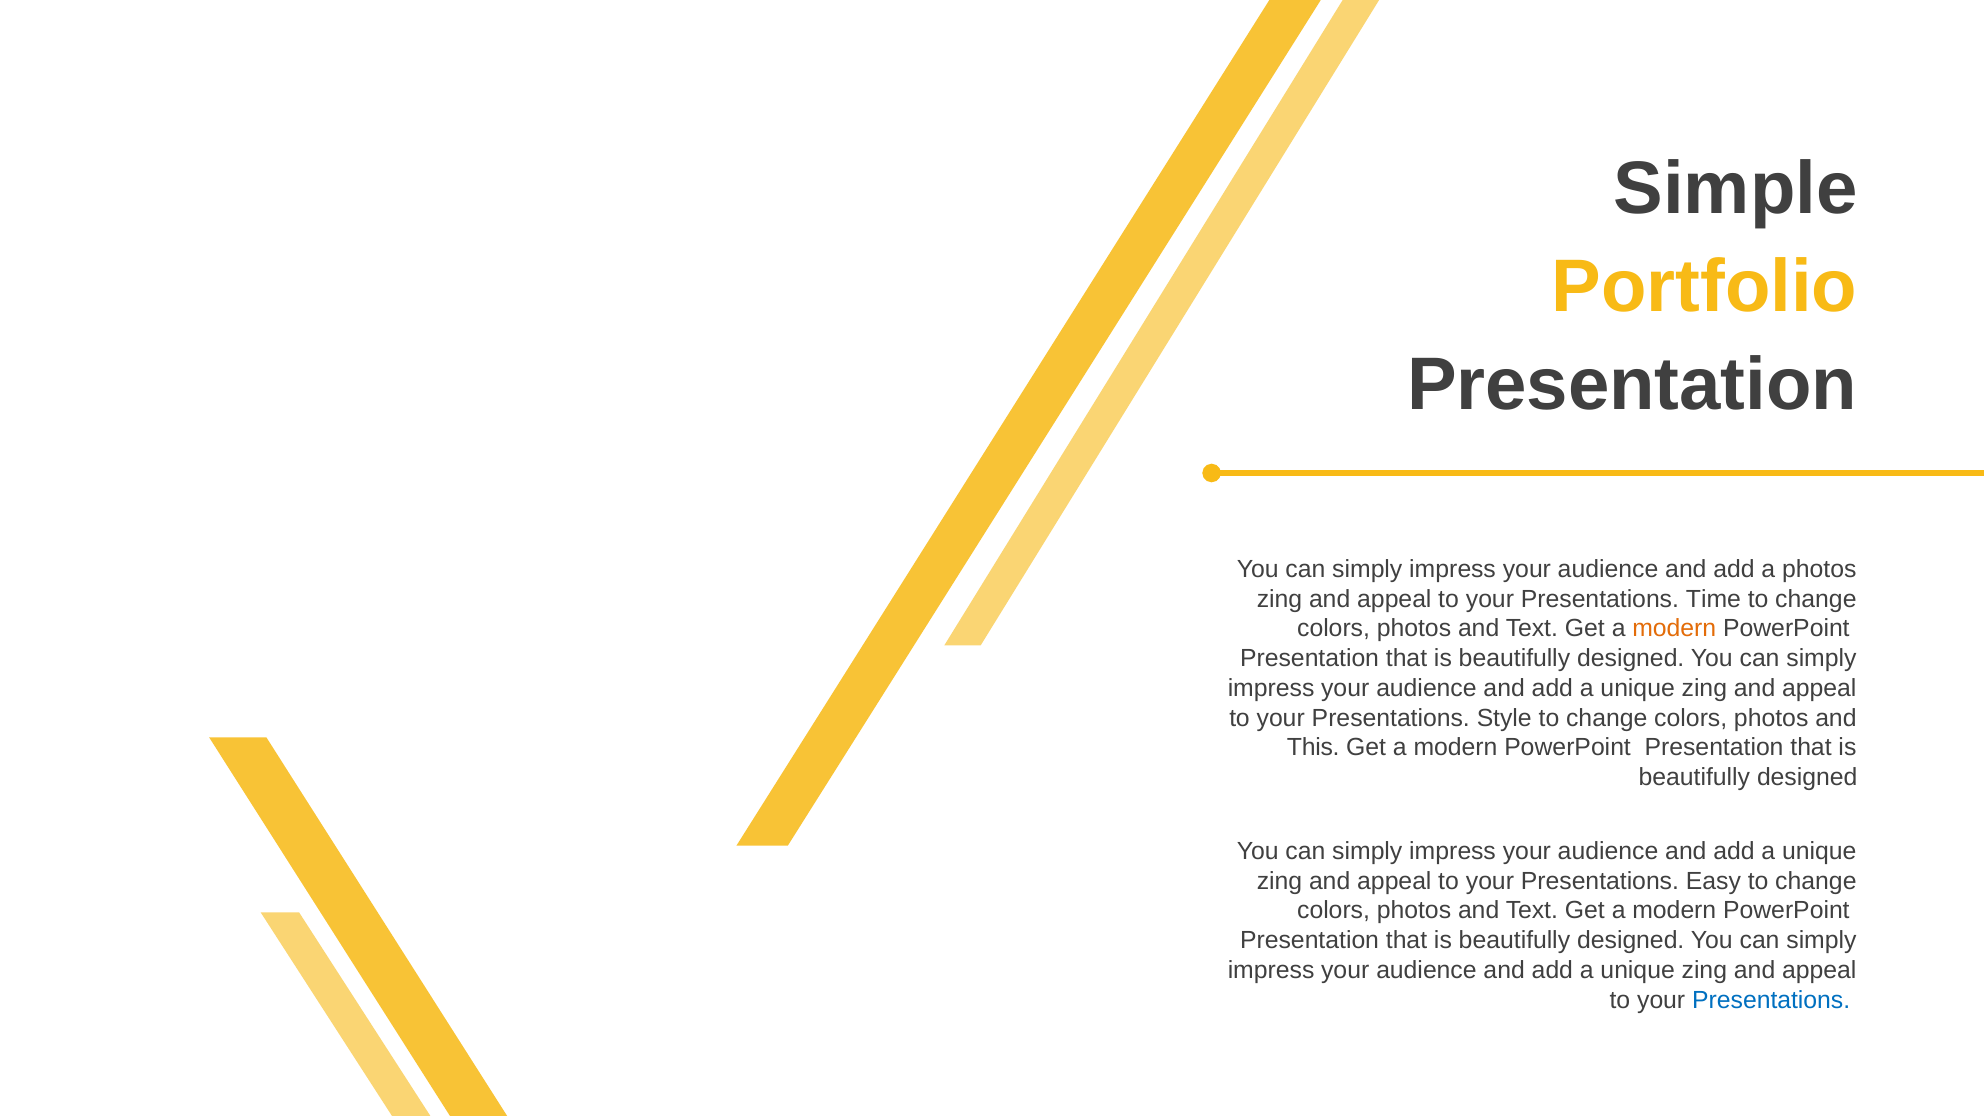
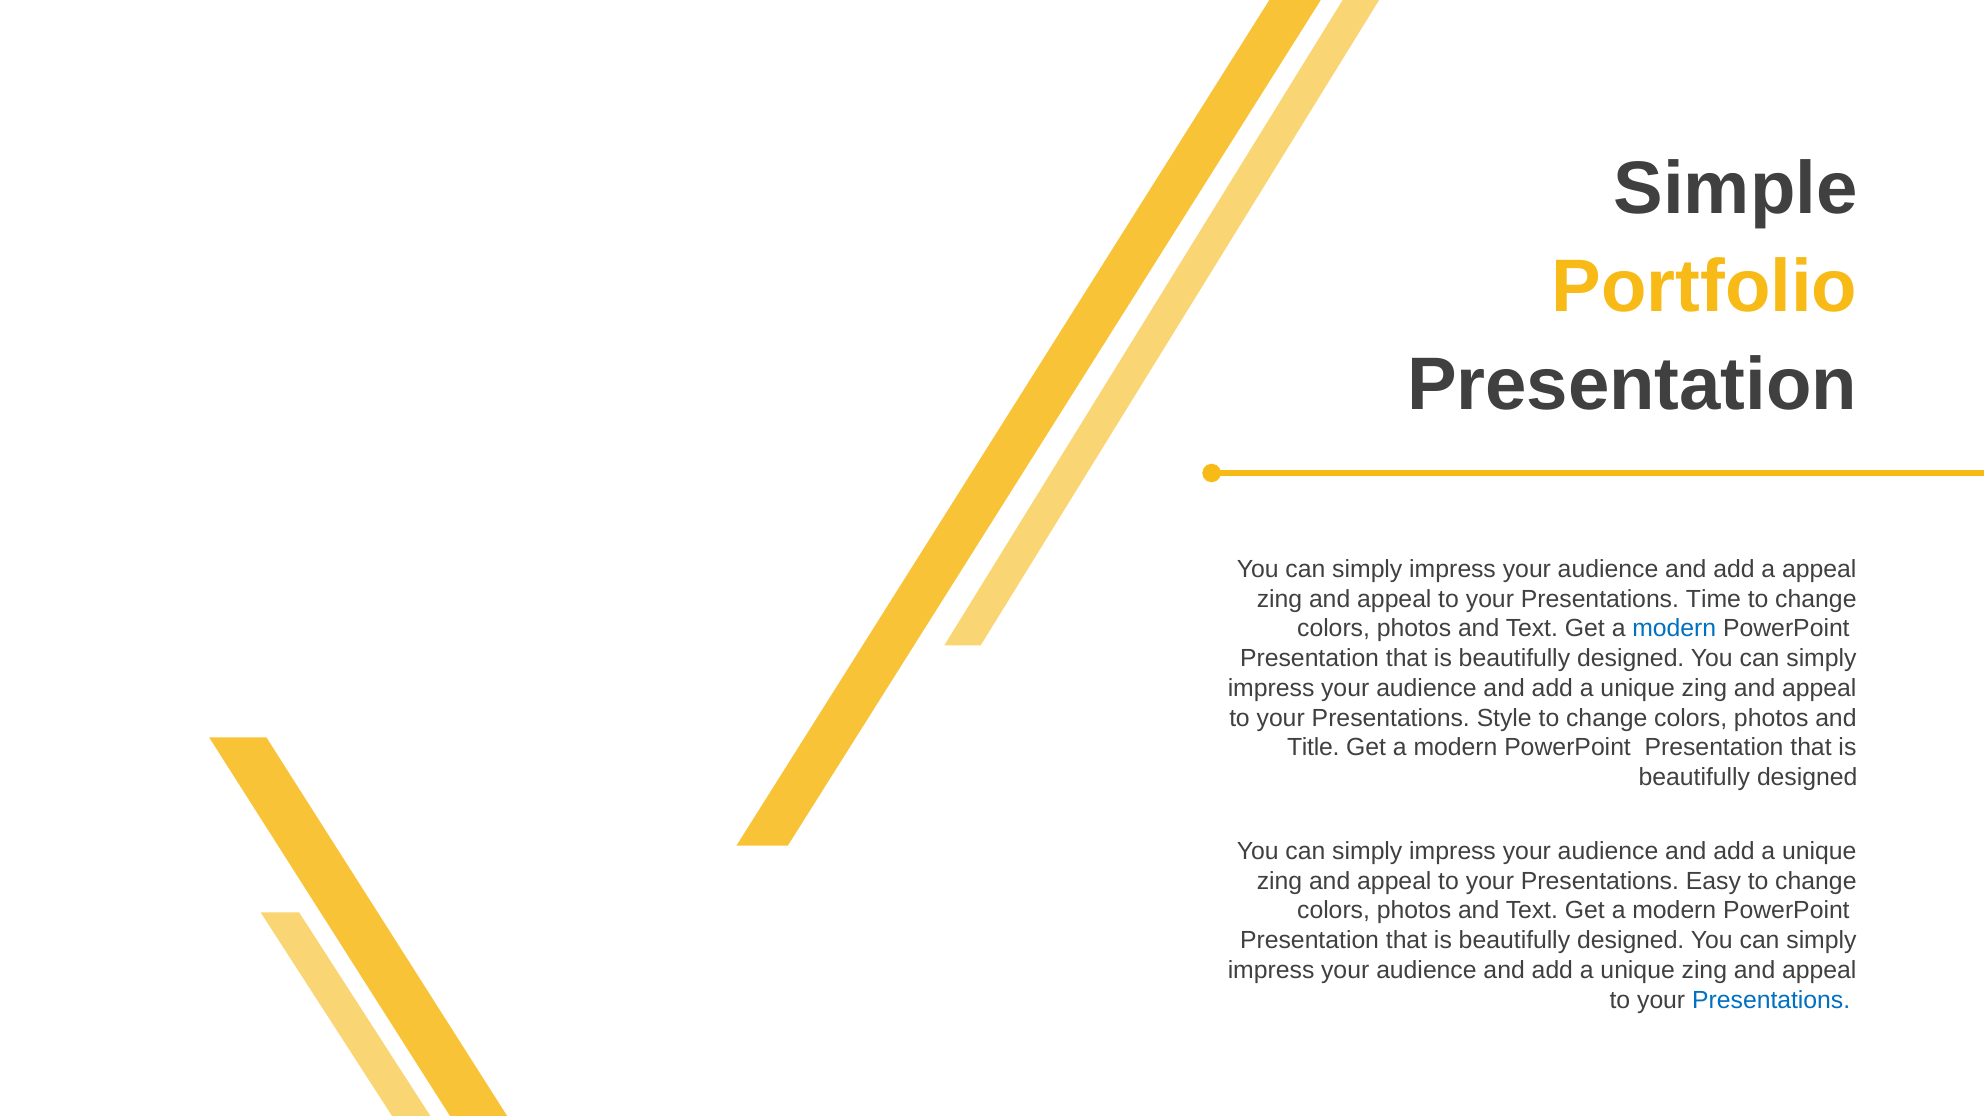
a photos: photos -> appeal (1819, 569)
modern colour: orange -> blue (1674, 629)
This: This -> Title (1313, 748)
